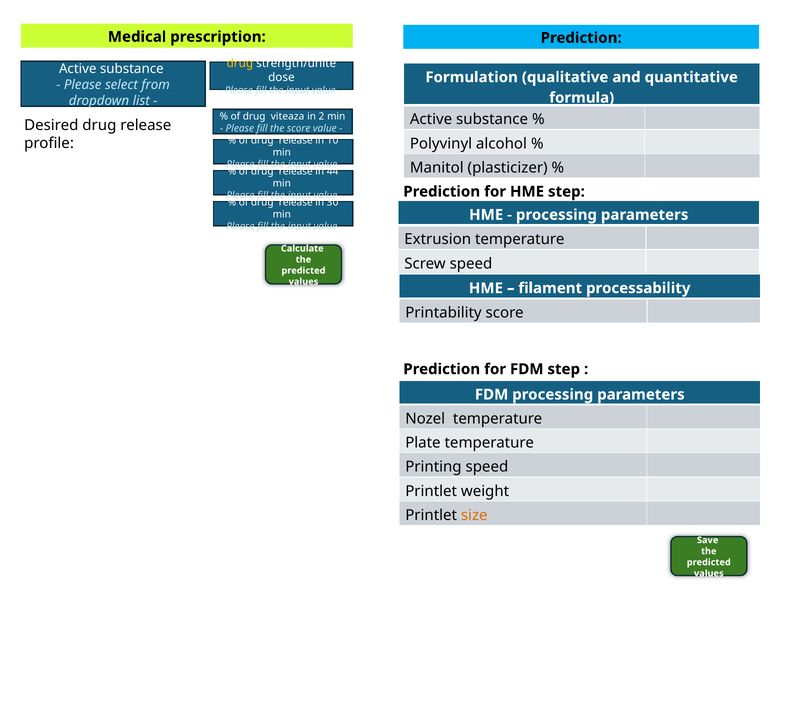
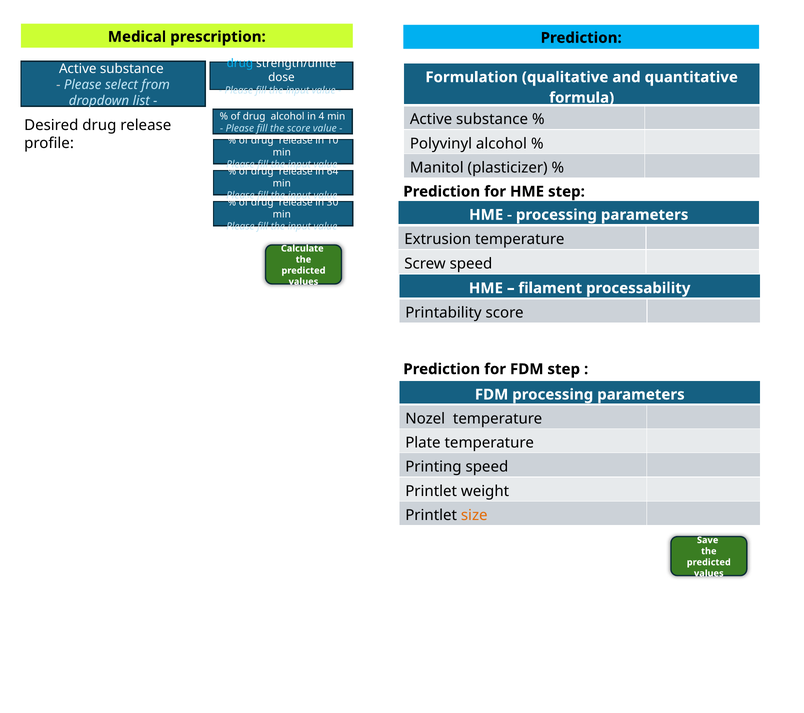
drug colour: yellow -> light blue (240, 64)
drug viteaza: viteaza -> alcohol (288, 116)
2: 2 -> 4 (321, 116)
44: 44 -> 64 (333, 171)
